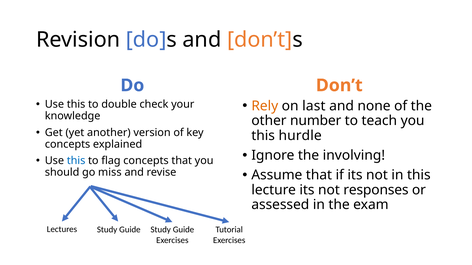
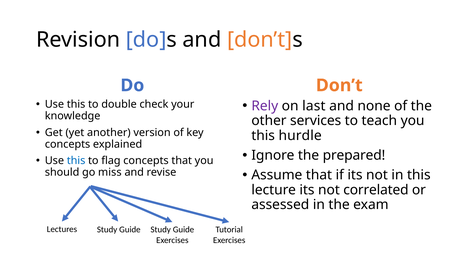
Rely colour: orange -> purple (265, 106)
number: number -> services (316, 121)
involving: involving -> prepared (354, 156)
responses: responses -> correlated (376, 190)
